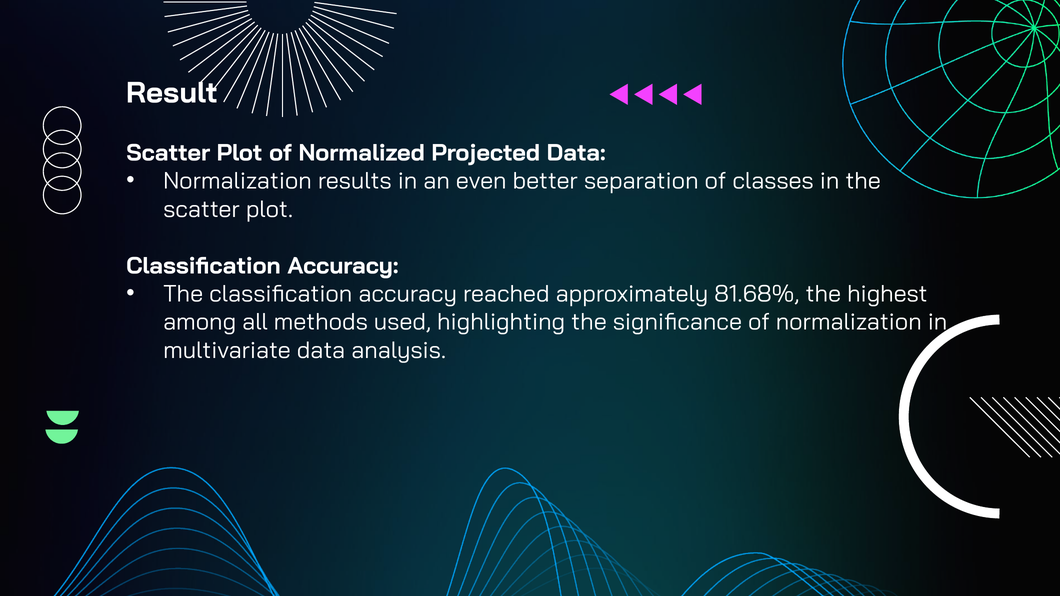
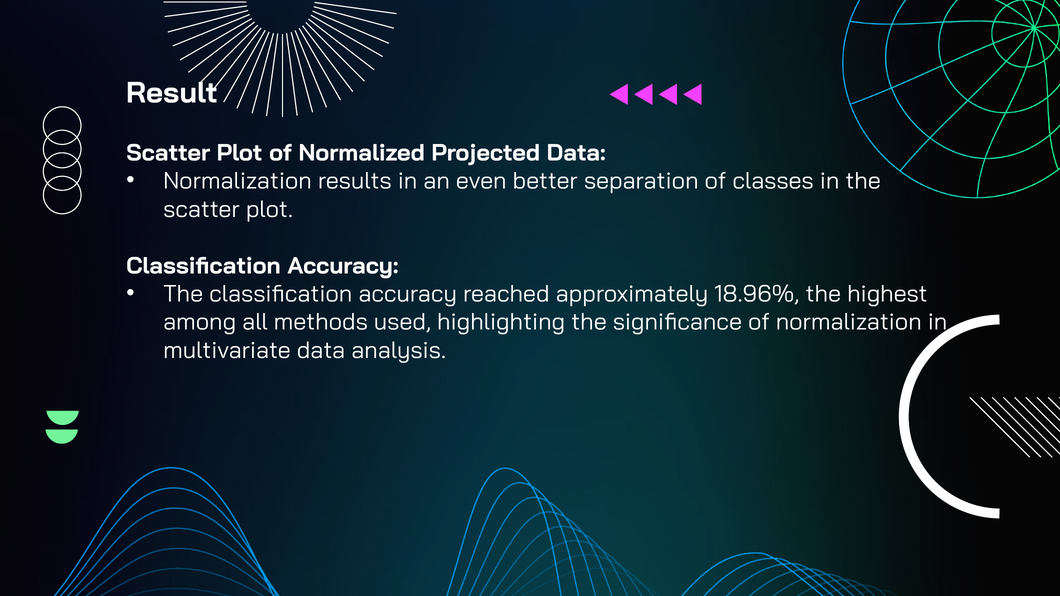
81.68%: 81.68% -> 18.96% (757, 294)
